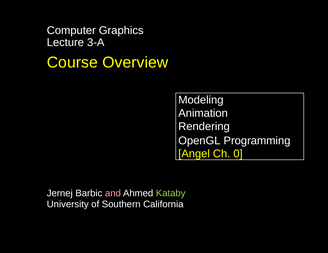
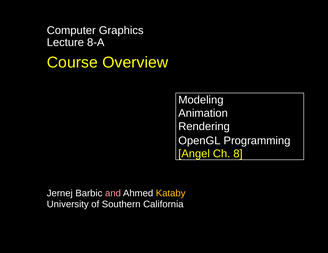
3-A: 3-A -> 8-A (96, 43)
0: 0 -> 8 (238, 154)
Kataby colour: light green -> yellow (171, 194)
